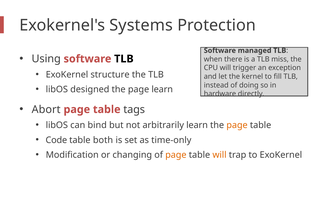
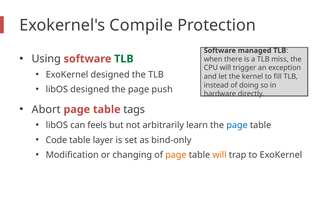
Systems: Systems -> Compile (141, 25)
TLB colour: black -> green (124, 59)
ExoKernel structure: structure -> designed (110, 74)
page learn: learn -> push (162, 89)
bind: bind -> feels (97, 125)
page colour: orange -> blue (237, 125)
both: both -> layer (103, 140)
time-only: time-only -> bind-only (171, 140)
